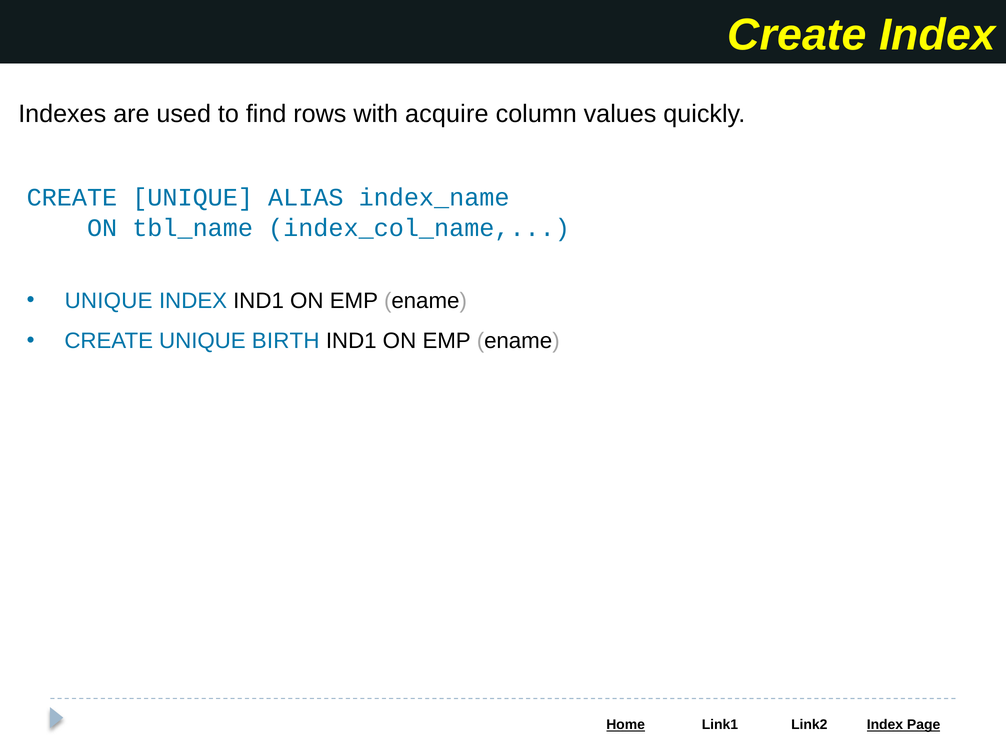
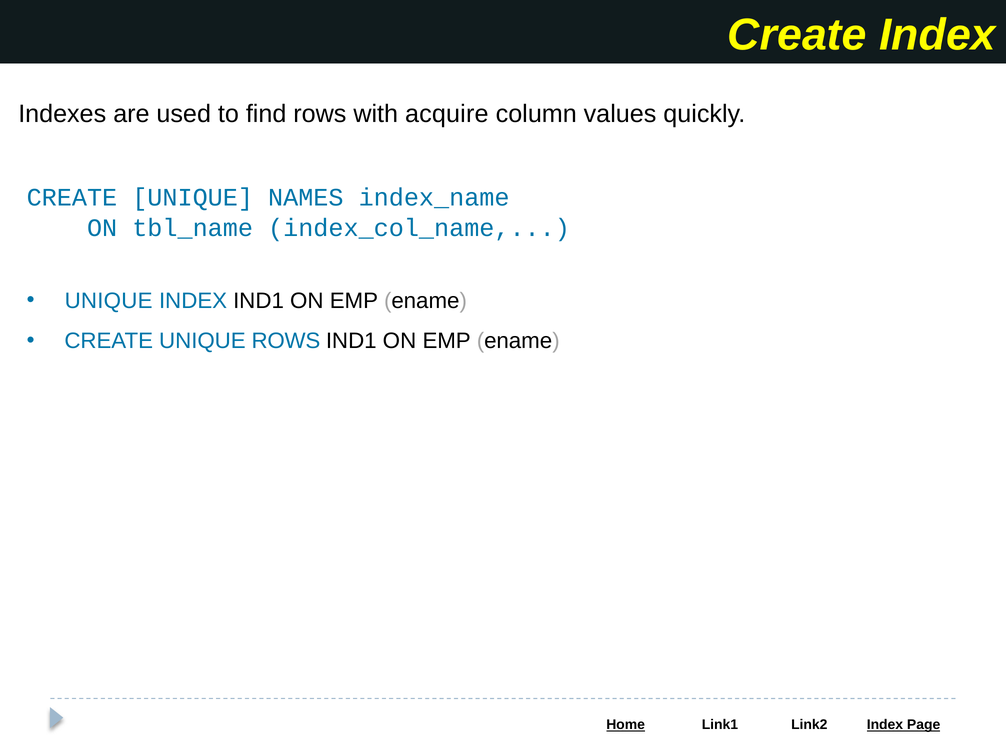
ALIAS: ALIAS -> NAMES (306, 198)
UNIQUE BIRTH: BIRTH -> ROWS (286, 341)
